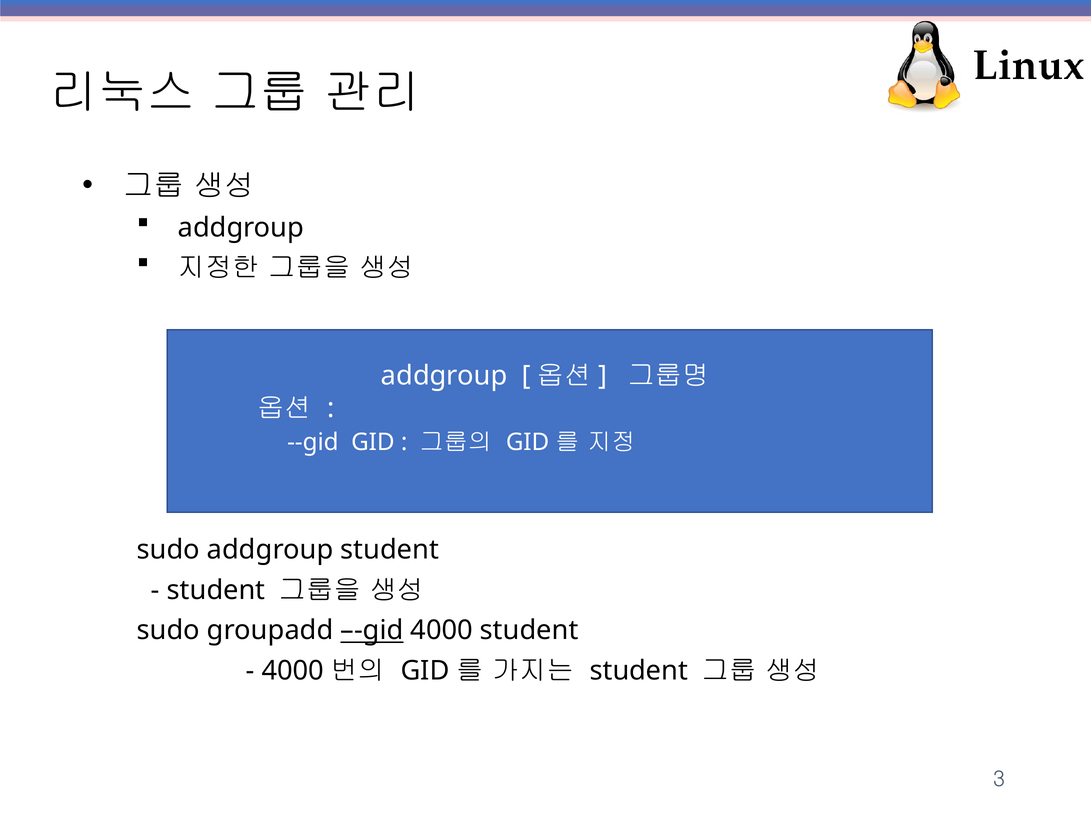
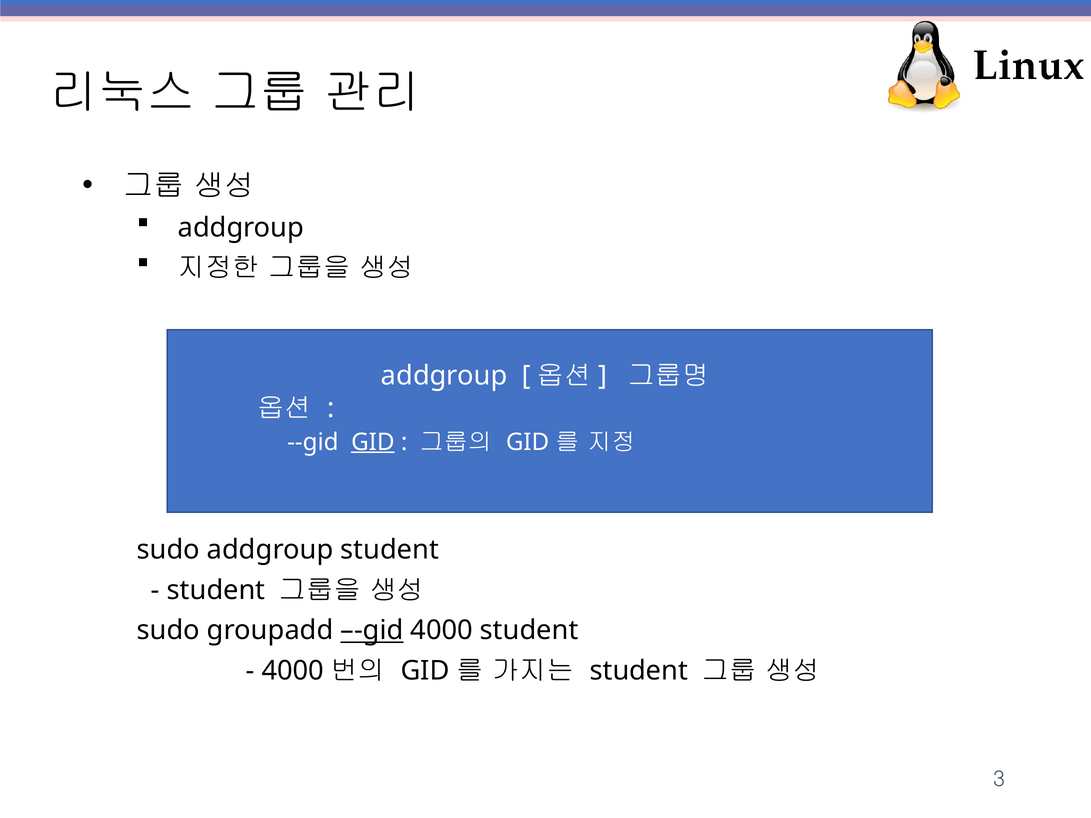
GID underline: none -> present (373, 442)
